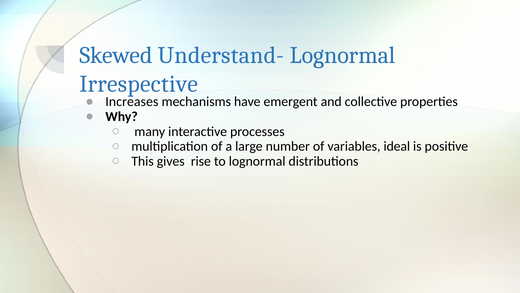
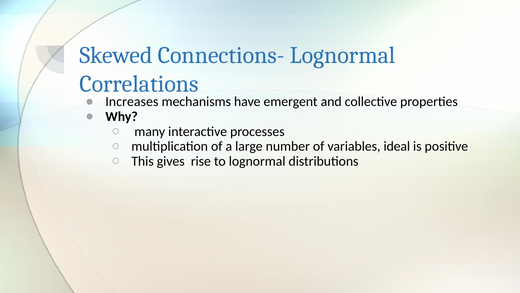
Understand-: Understand- -> Connections- (221, 55)
Irrespective: Irrespective -> Correlations (139, 84)
